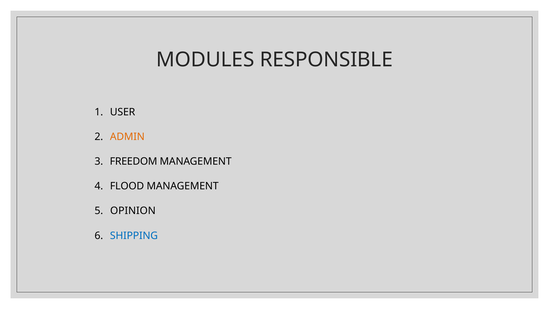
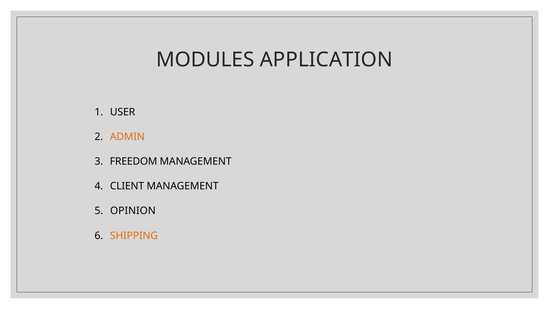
RESPONSIBLE: RESPONSIBLE -> APPLICATION (326, 60)
FLOOD: FLOOD -> CLIENT (127, 186)
SHIPPING colour: blue -> orange (134, 235)
